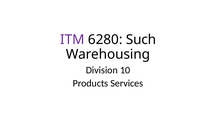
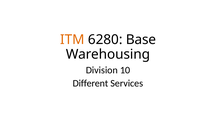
ITM colour: purple -> orange (72, 39)
Such: Such -> Base (141, 39)
Products: Products -> Different (90, 83)
